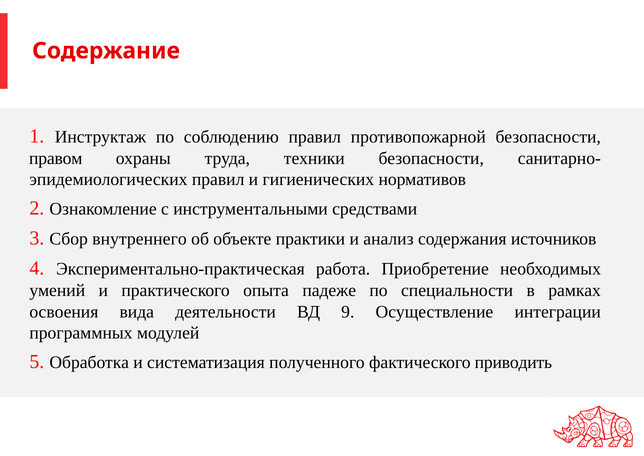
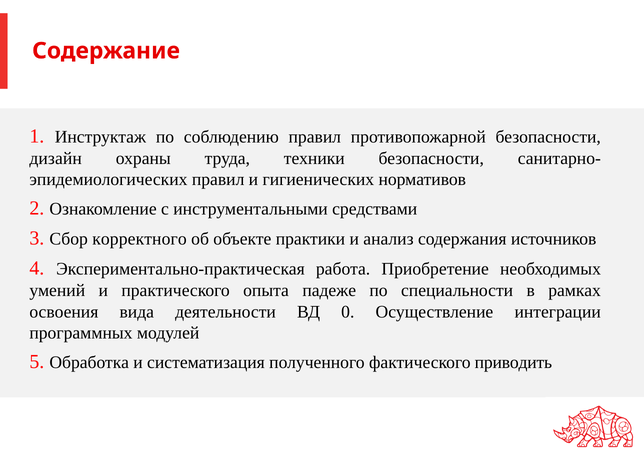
правом: правом -> дизайн (56, 158)
внутреннего: внутреннего -> корректного (139, 239)
9: 9 -> 0 (348, 311)
